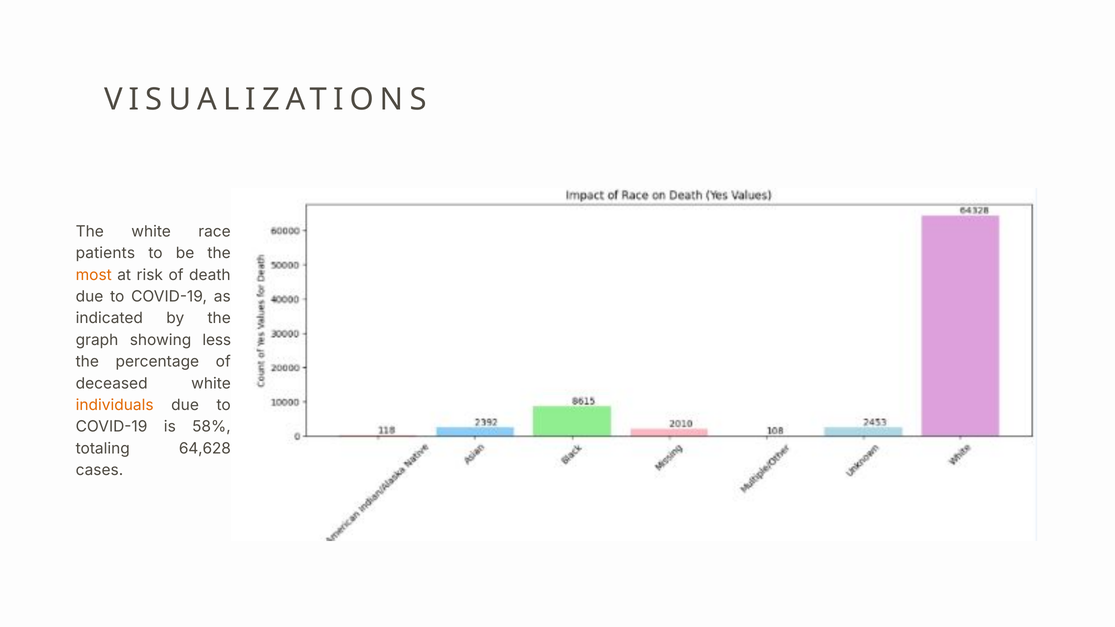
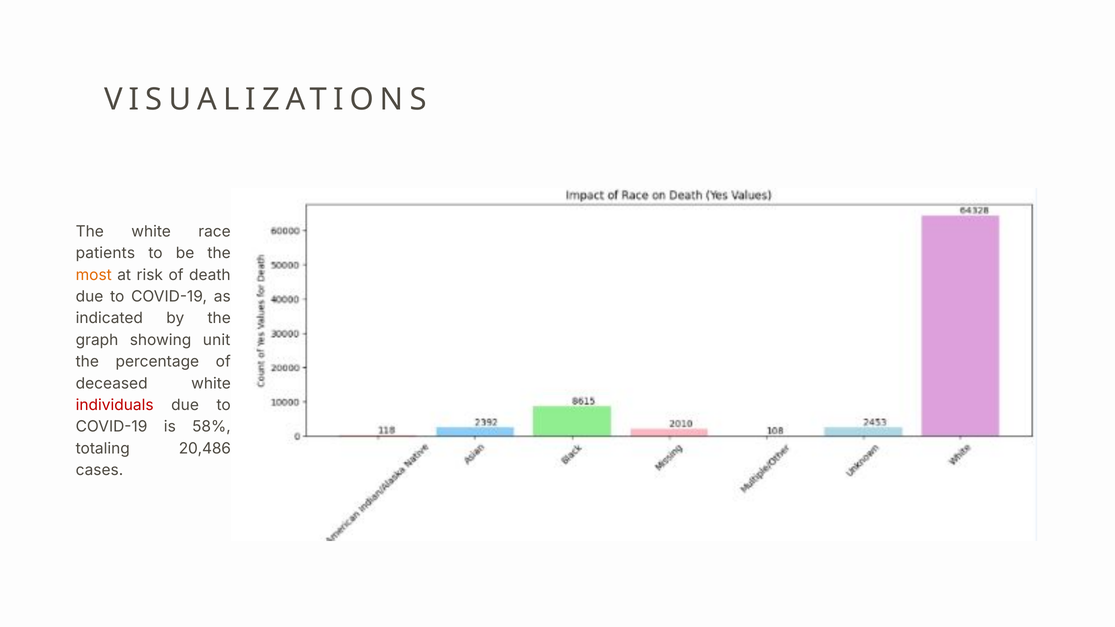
less: less -> unit (217, 340)
individuals colour: orange -> red (115, 405)
64,628: 64,628 -> 20,486 (205, 449)
